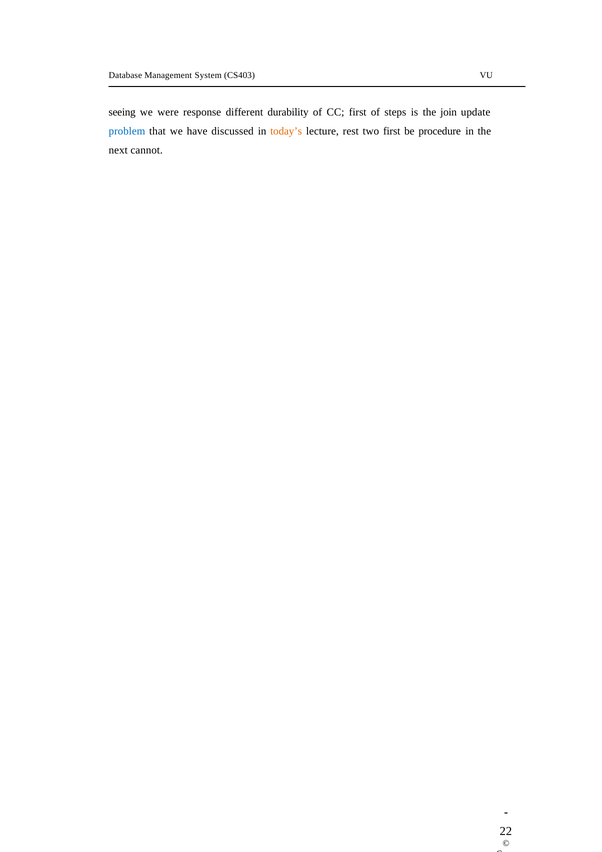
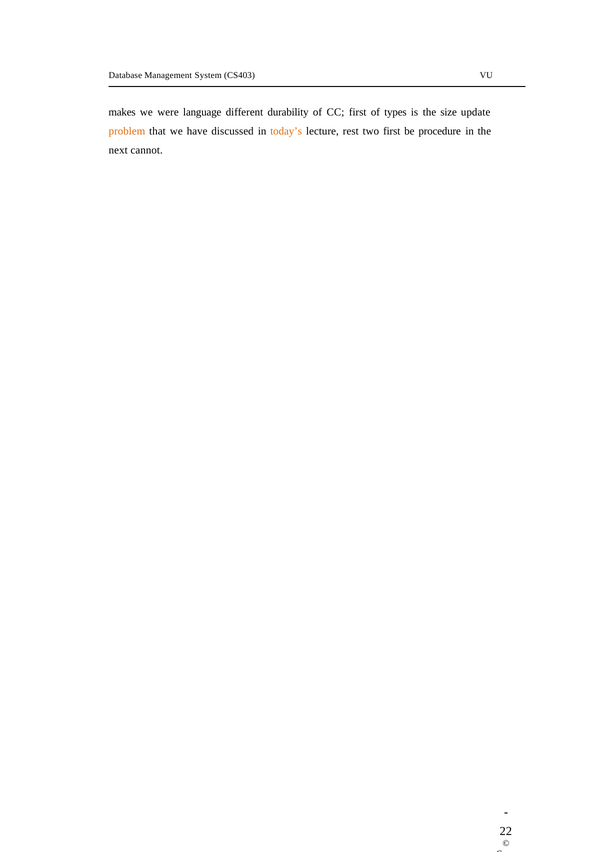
seeing: seeing -> makes (122, 112)
response: response -> language (202, 112)
steps: steps -> types (395, 112)
join: join -> size (449, 112)
problem colour: blue -> orange (127, 131)
